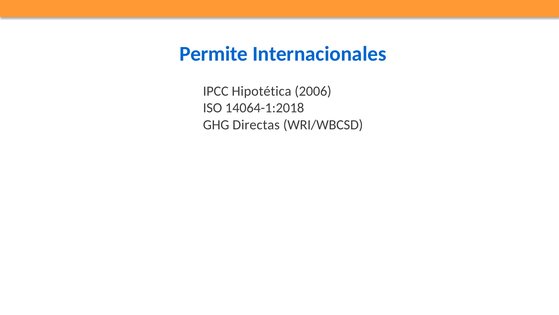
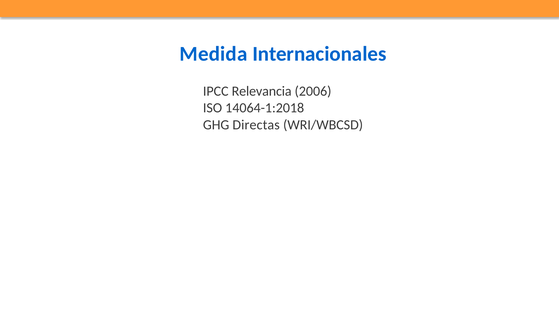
Permite: Permite -> Medida (213, 54)
Hipotética: Hipotética -> Relevancia (262, 91)
